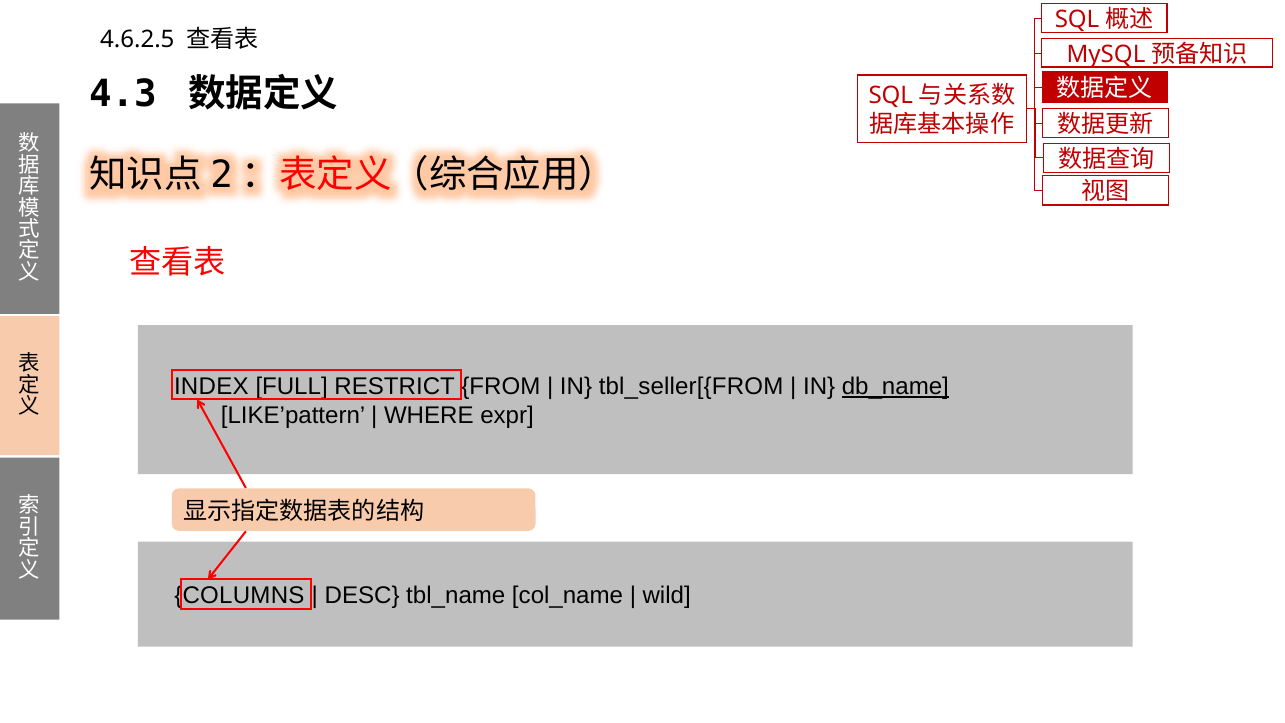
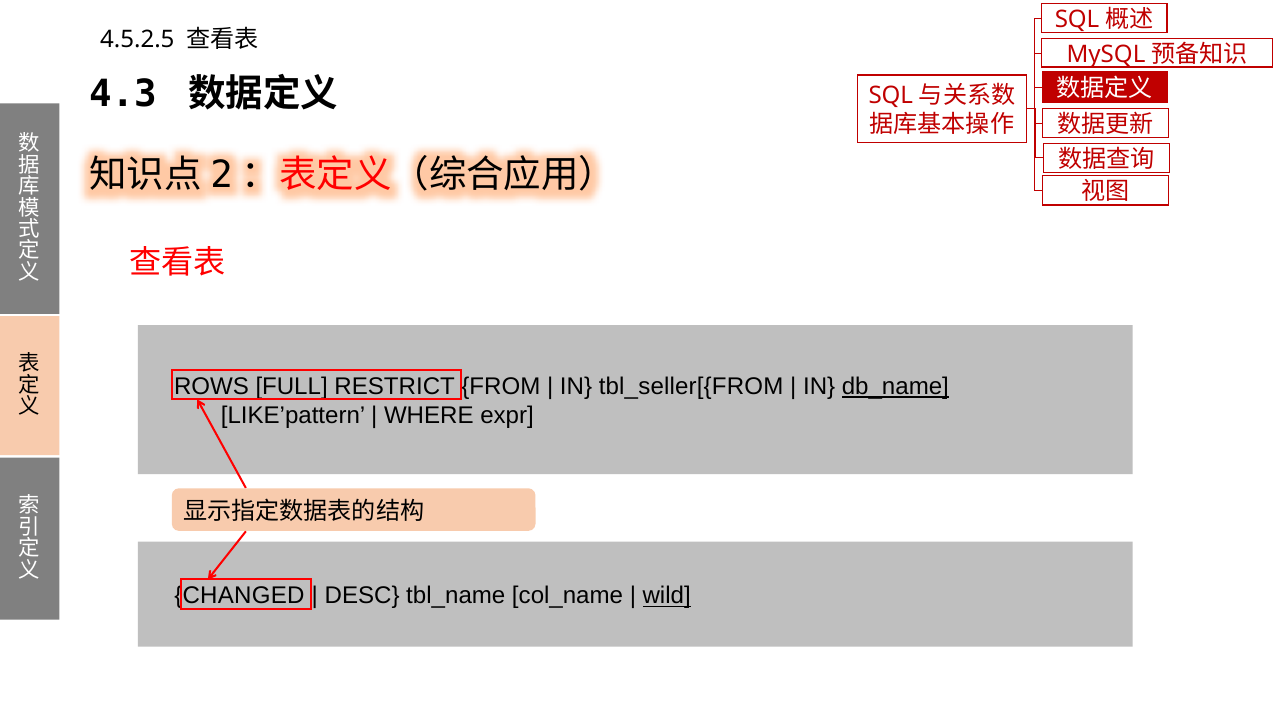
4.6.2.5: 4.6.2.5 -> 4.5.2.5 (137, 39)
INDEX: INDEX -> ROWS (211, 387)
COLUMNS: COLUMNS -> CHANGED (239, 596)
wild underline: none -> present (667, 596)
